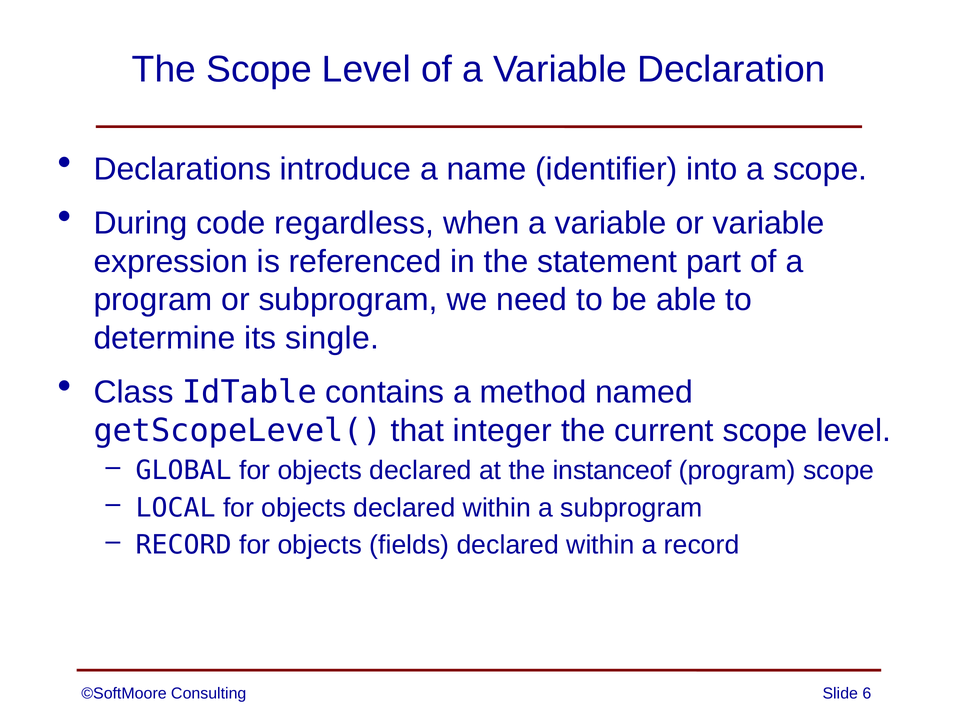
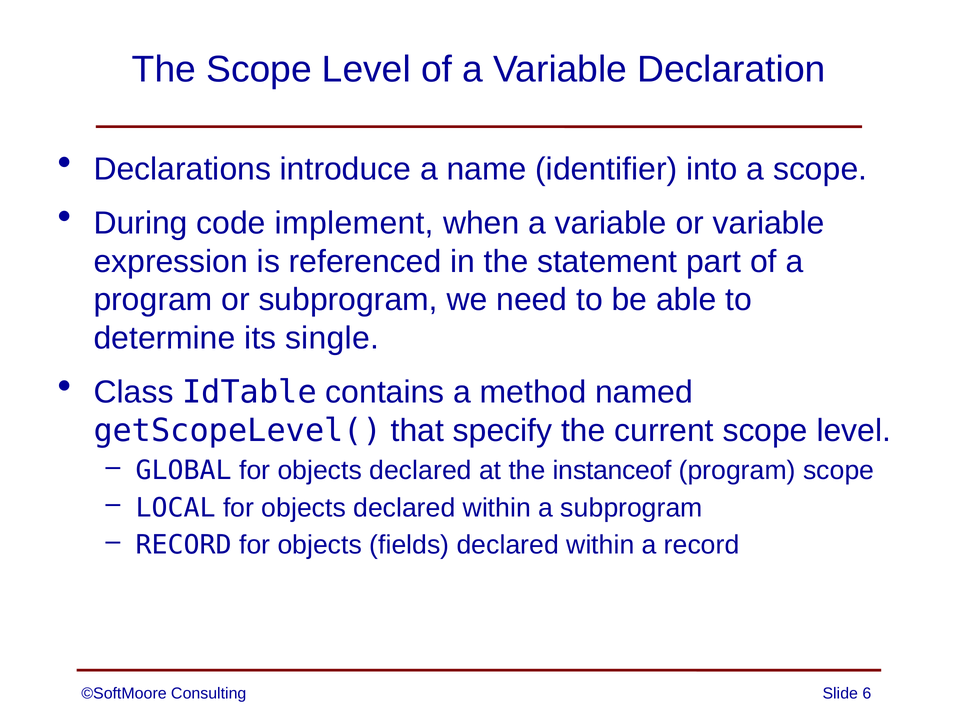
regardless: regardless -> implement (354, 223)
integer: integer -> specify (503, 431)
